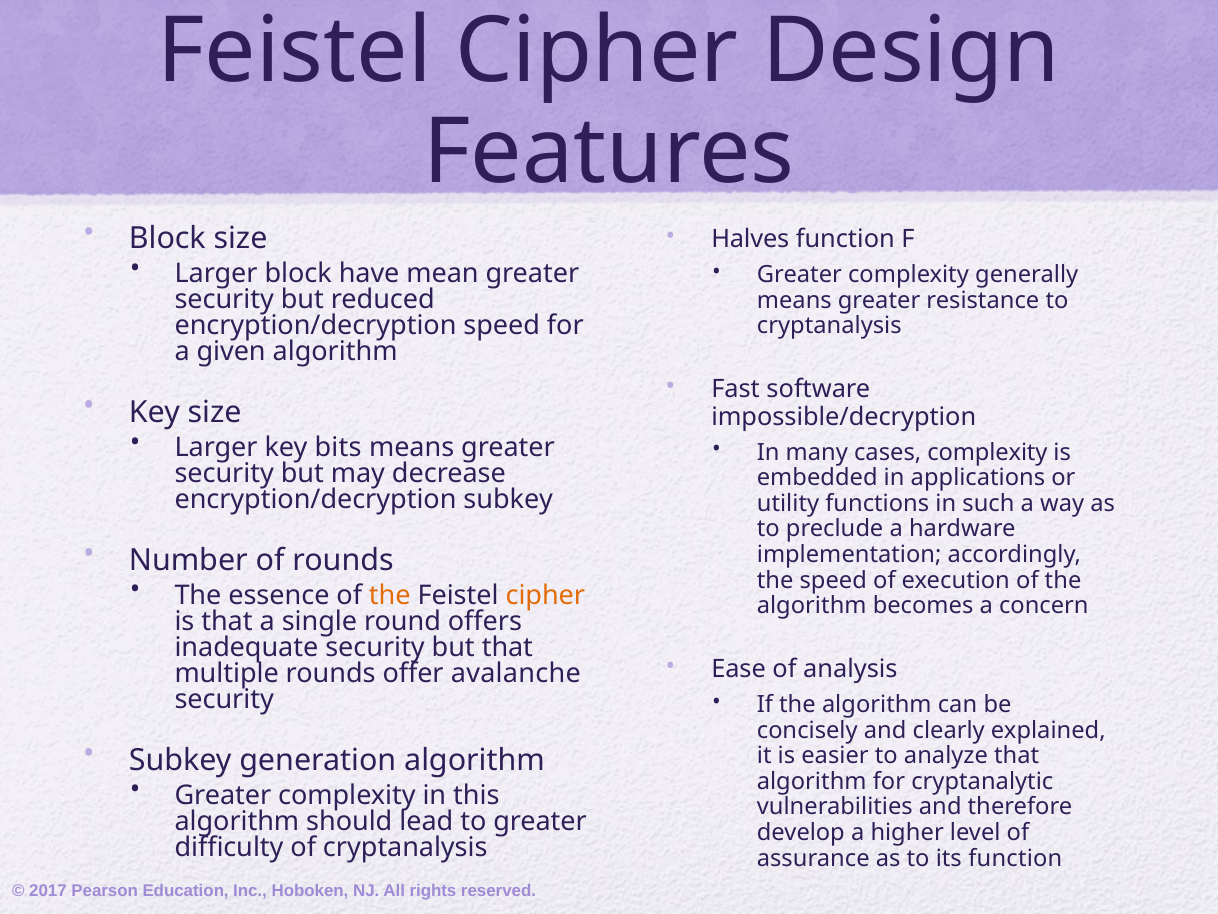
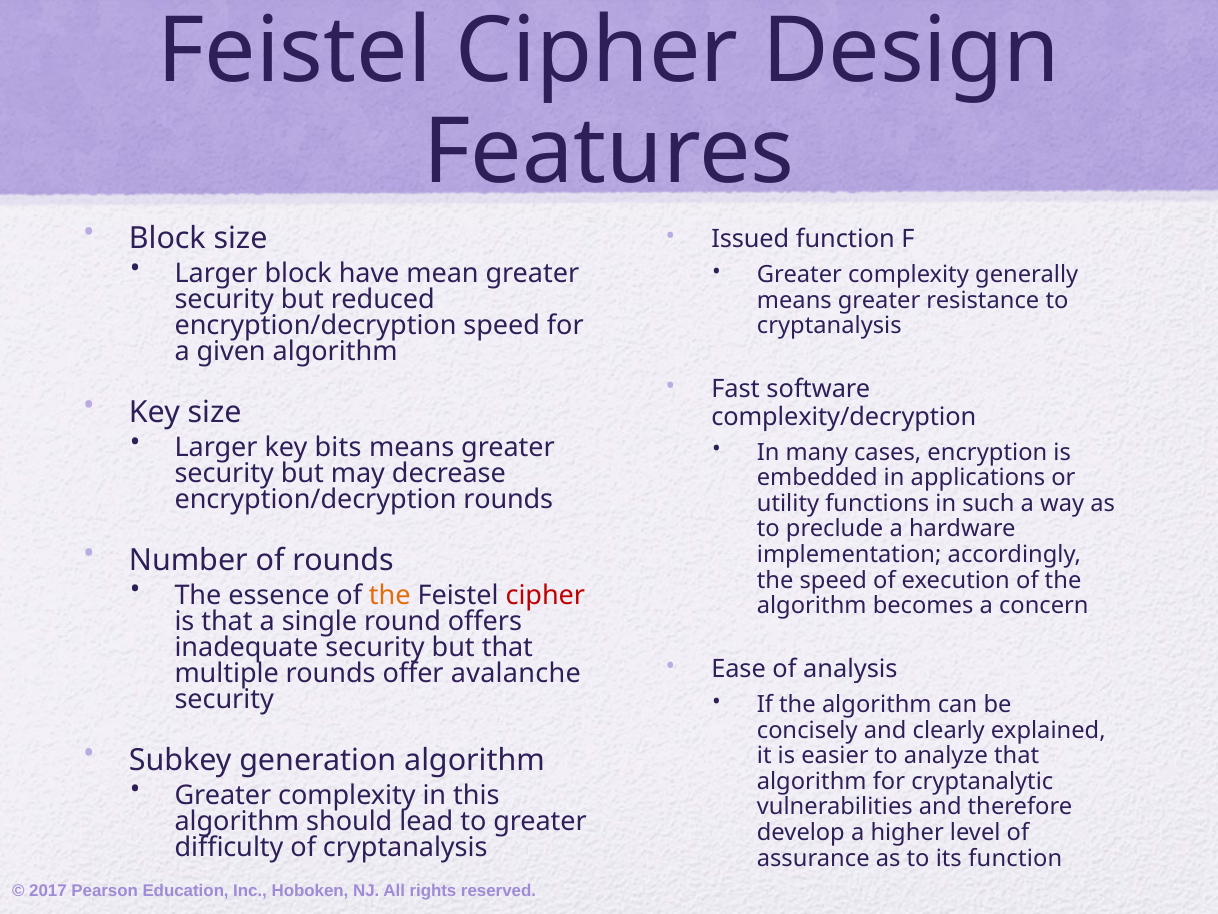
Halves: Halves -> Issued (750, 239)
impossible/decryption: impossible/decryption -> complexity/decryption (844, 417)
cases complexity: complexity -> encryption (987, 452)
encryption/decryption subkey: subkey -> rounds (508, 499)
cipher colour: orange -> red (545, 595)
